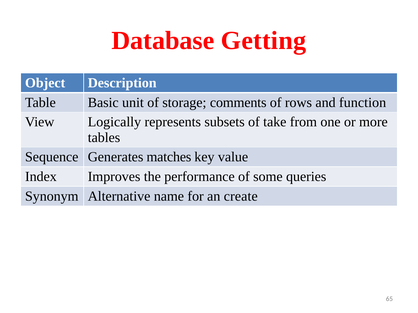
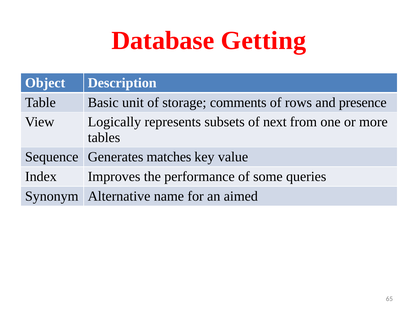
function: function -> presence (363, 103)
take: take -> next (275, 122)
create: create -> aimed (241, 196)
